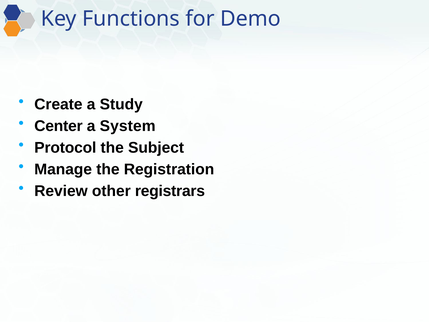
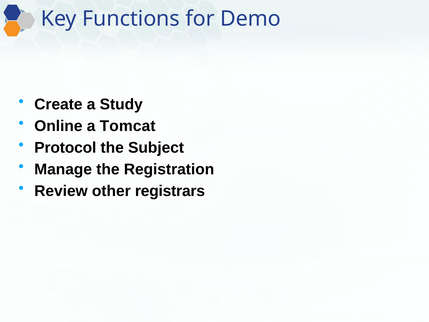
Center: Center -> Online (58, 126)
System: System -> Tomcat (128, 126)
